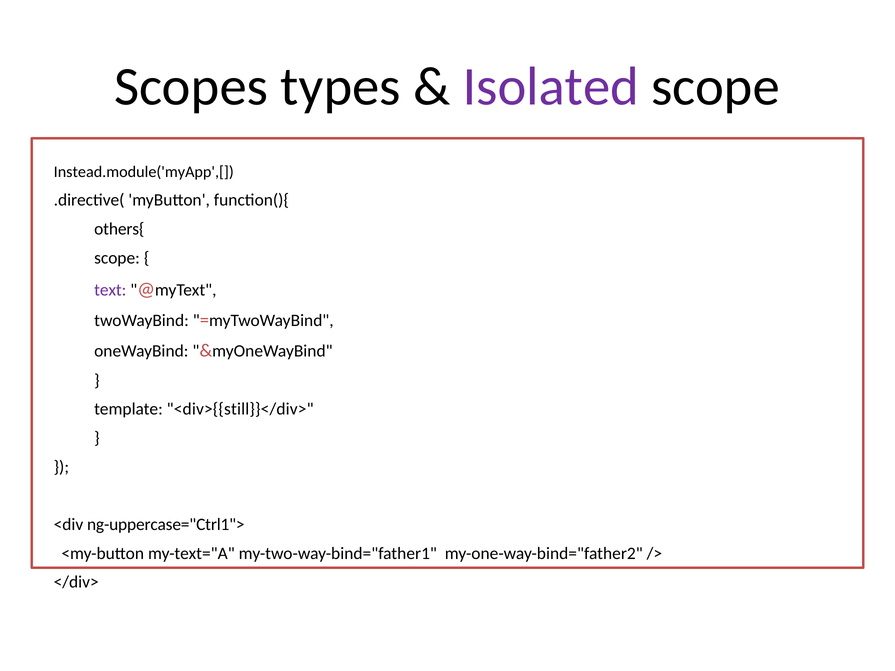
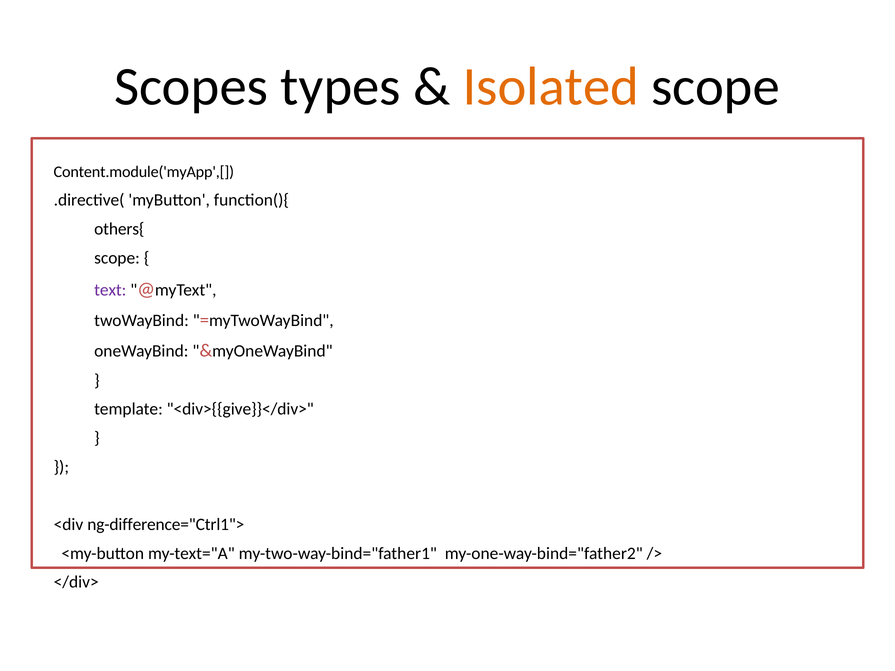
Isolated colour: purple -> orange (551, 87)
Instead.module('myApp',[: Instead.module('myApp',[ -> Content.module('myApp',[ (144, 172)
<div>{{still}}</div>: <div>{{still}}</div> -> <div>{{give}}</div> (240, 409)
ng-uppercase="Ctrl1">: ng-uppercase="Ctrl1"> -> ng-difference="Ctrl1"> (166, 525)
